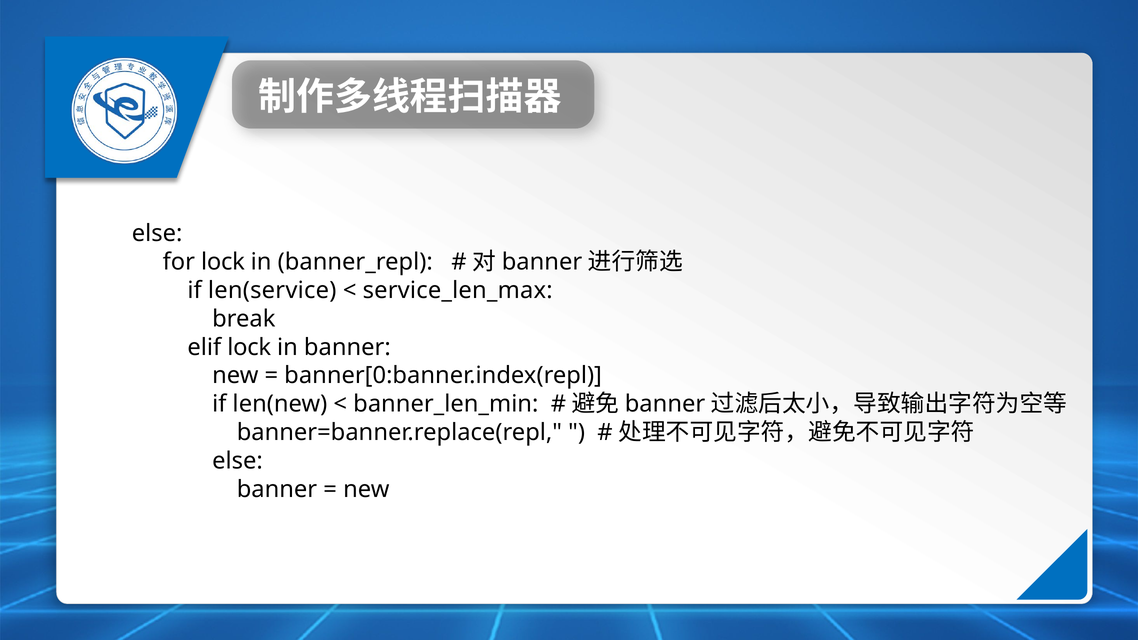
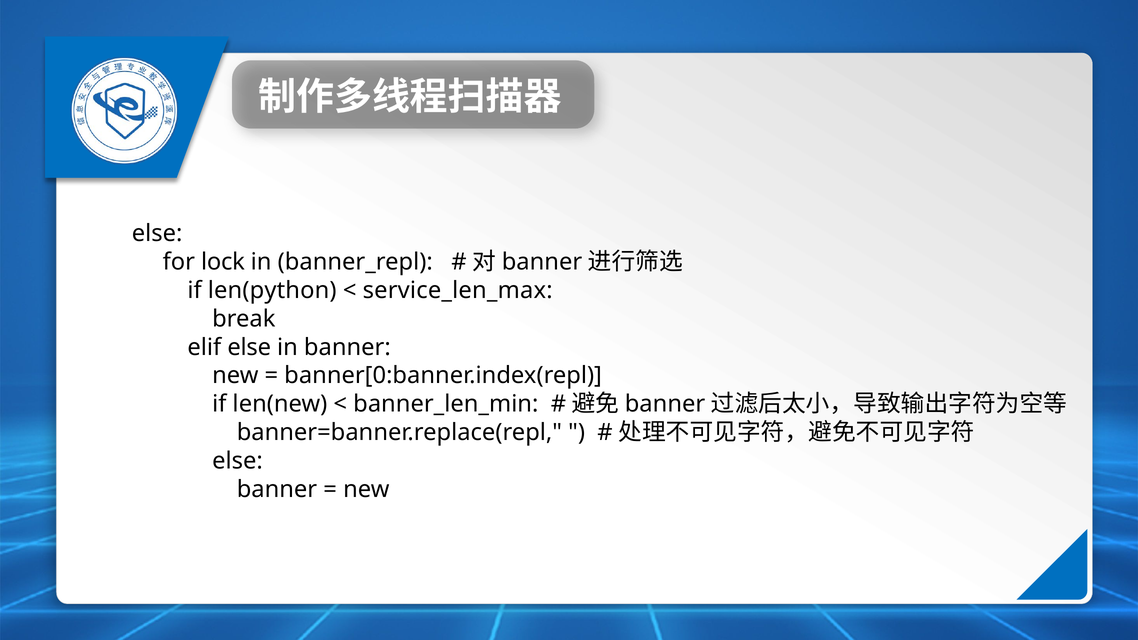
len(service: len(service -> len(python (272, 290)
elif lock: lock -> else (249, 347)
